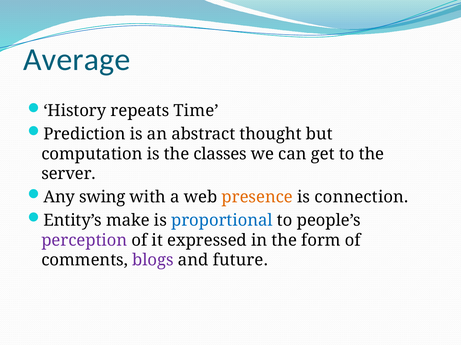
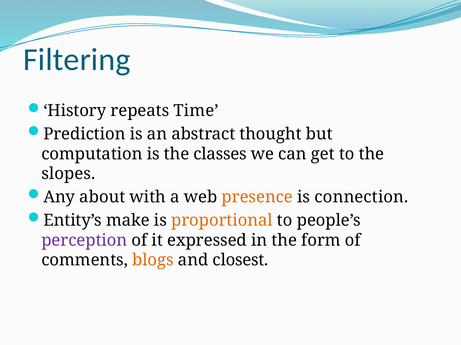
Average: Average -> Filtering (77, 60)
server: server -> slopes (68, 174)
swing: swing -> about (102, 197)
proportional colour: blue -> orange (222, 221)
blogs colour: purple -> orange (153, 261)
future: future -> closest (241, 261)
